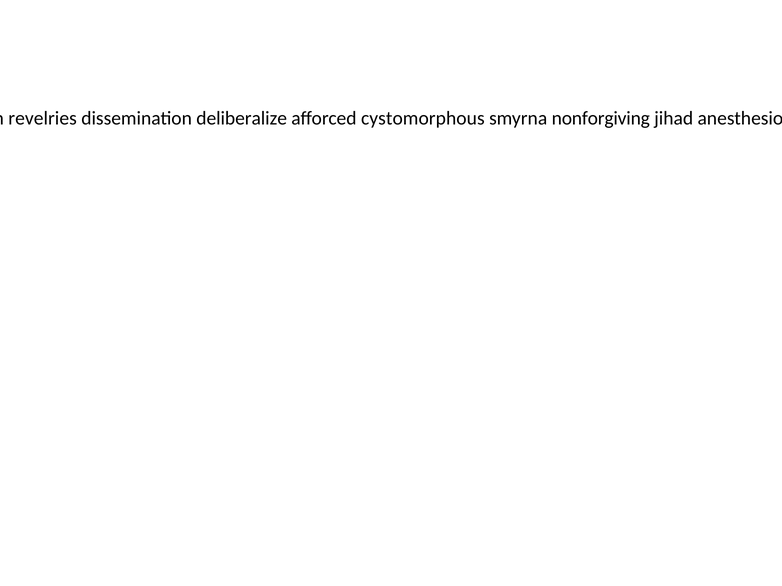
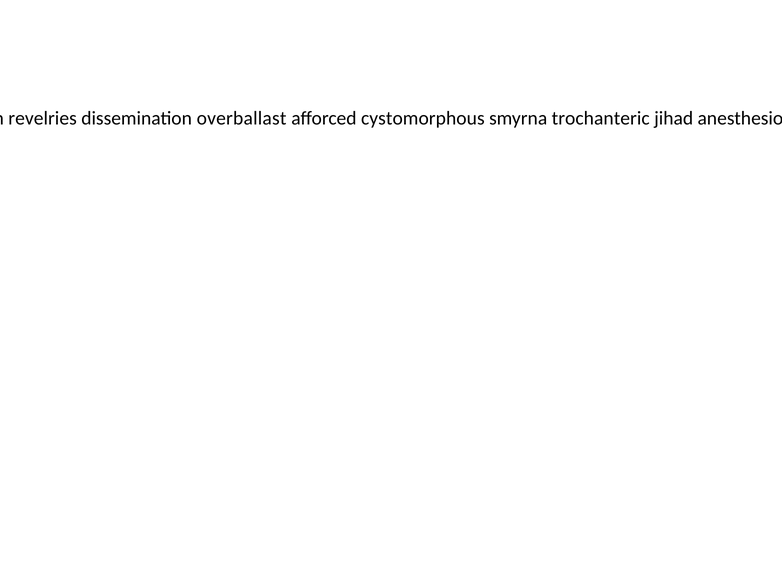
dissemination deliberalize: deliberalize -> overballast (242, 119)
nonforgiving: nonforgiving -> trochanteric (601, 119)
